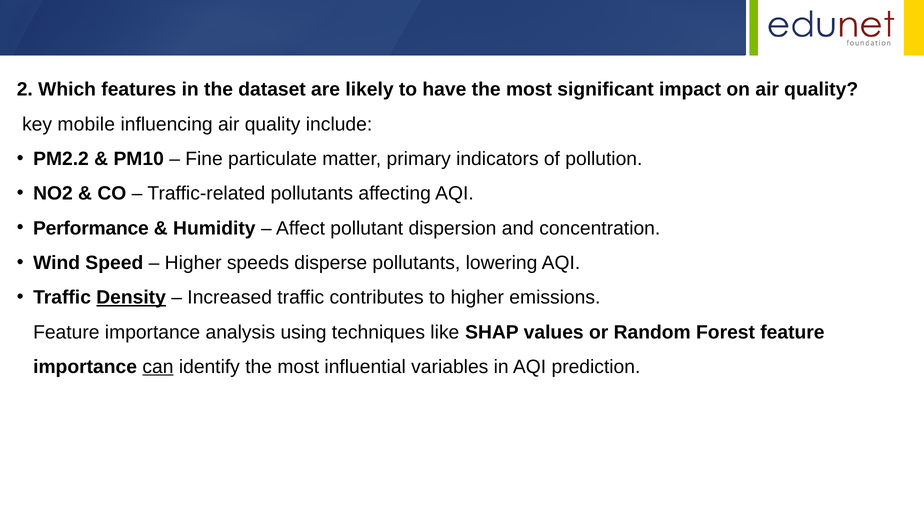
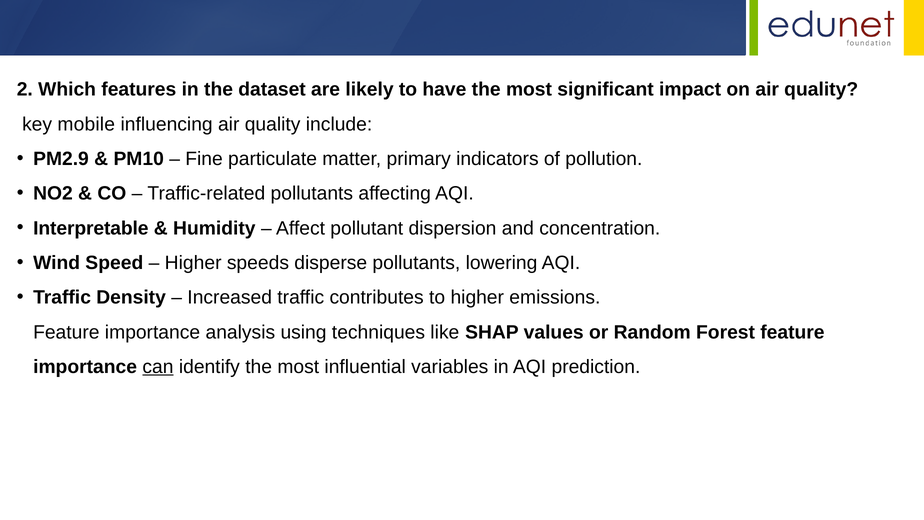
PM2.2: PM2.2 -> PM2.9 (61, 159)
Performance: Performance -> Interpretable (91, 228)
Density underline: present -> none (131, 297)
